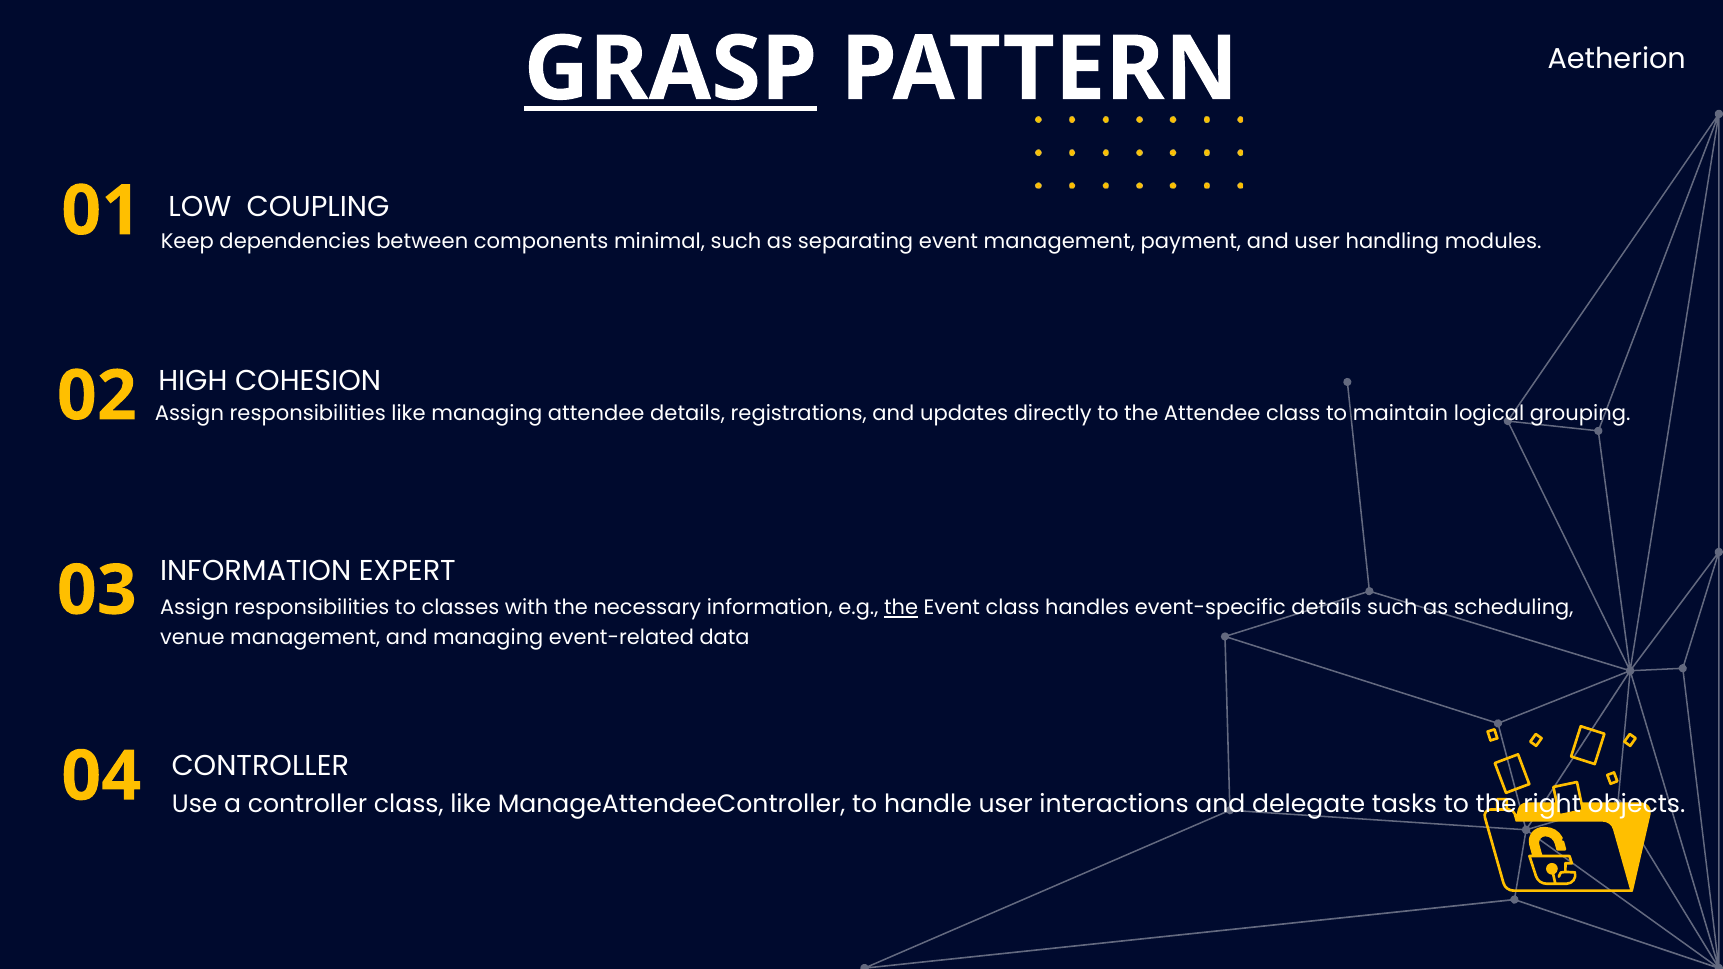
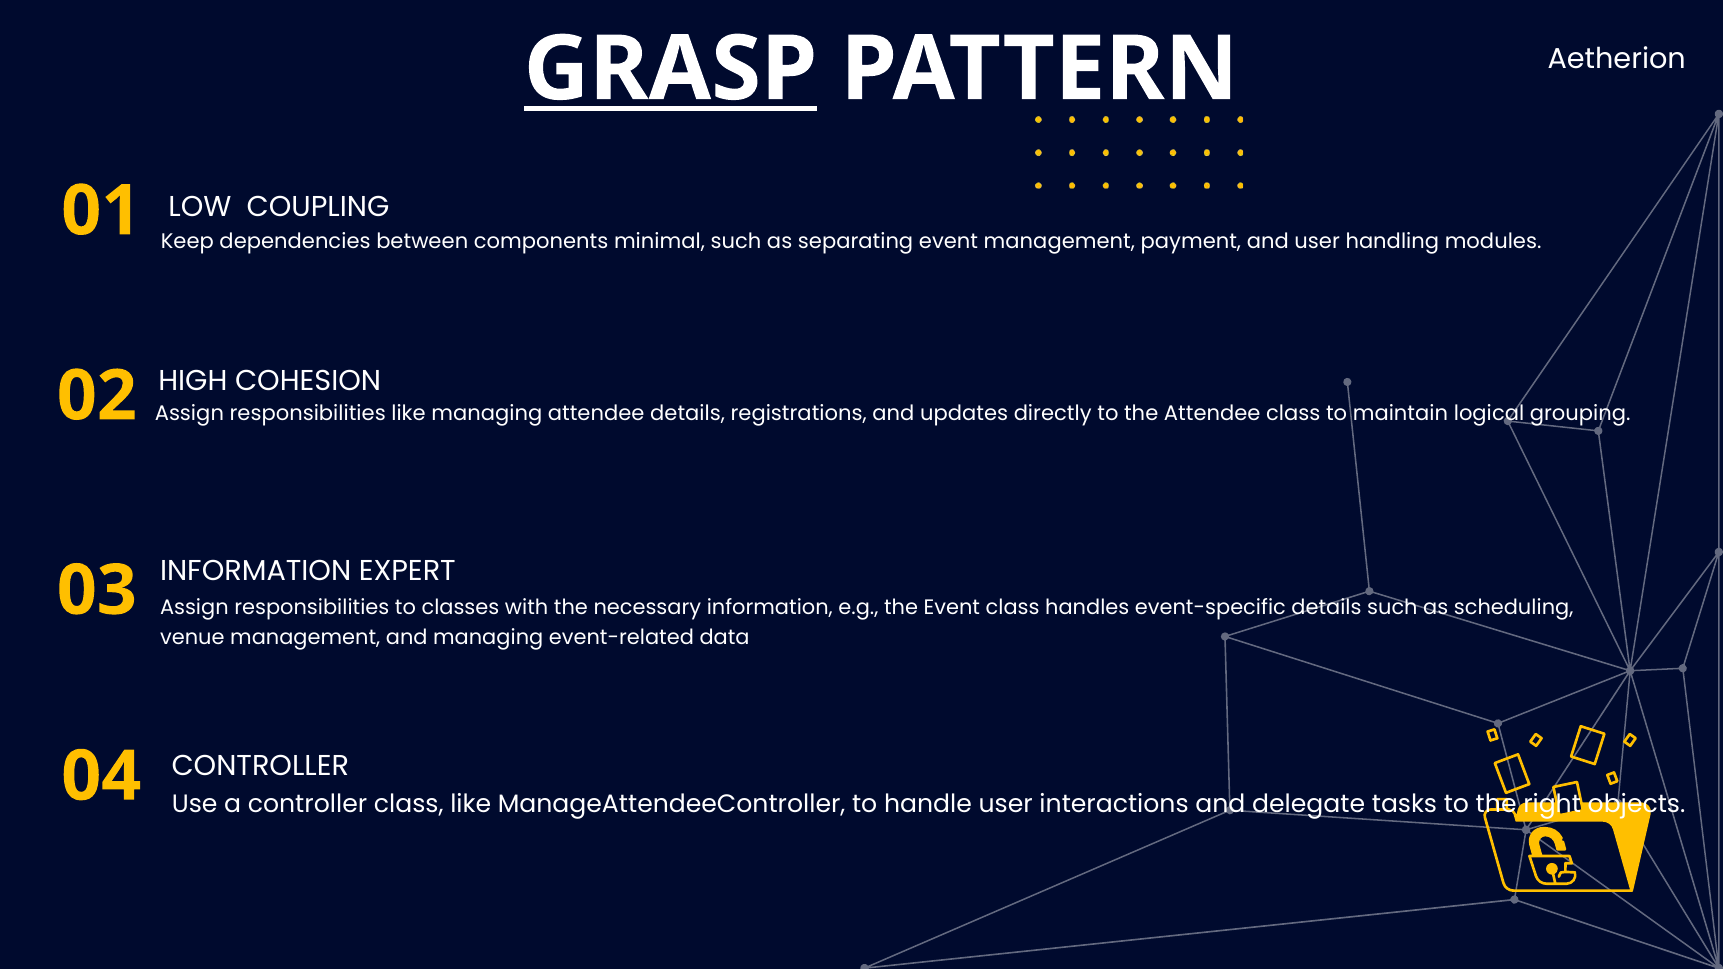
the underline: present -> none (901, 608)
